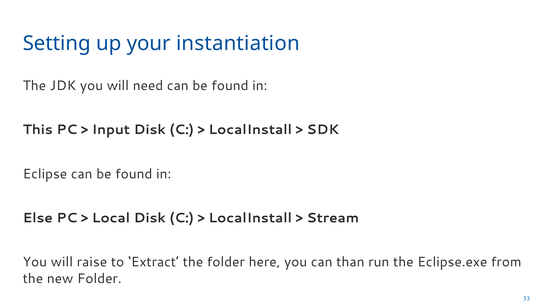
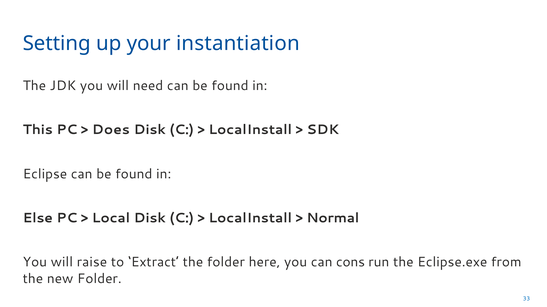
Input: Input -> Does (111, 130)
Stream: Stream -> Normal (333, 219)
than: than -> cons (351, 263)
